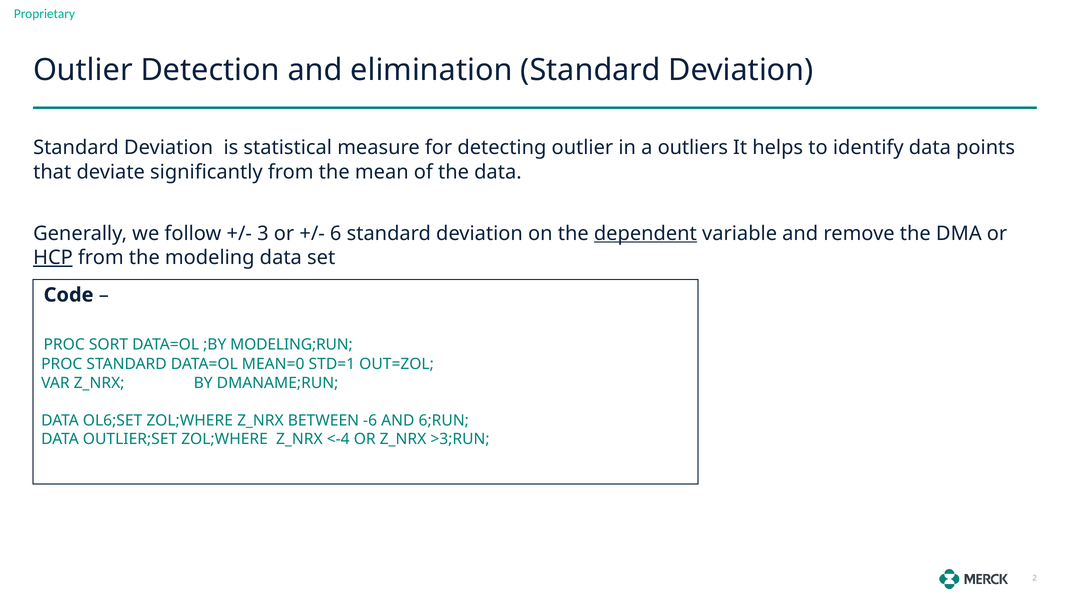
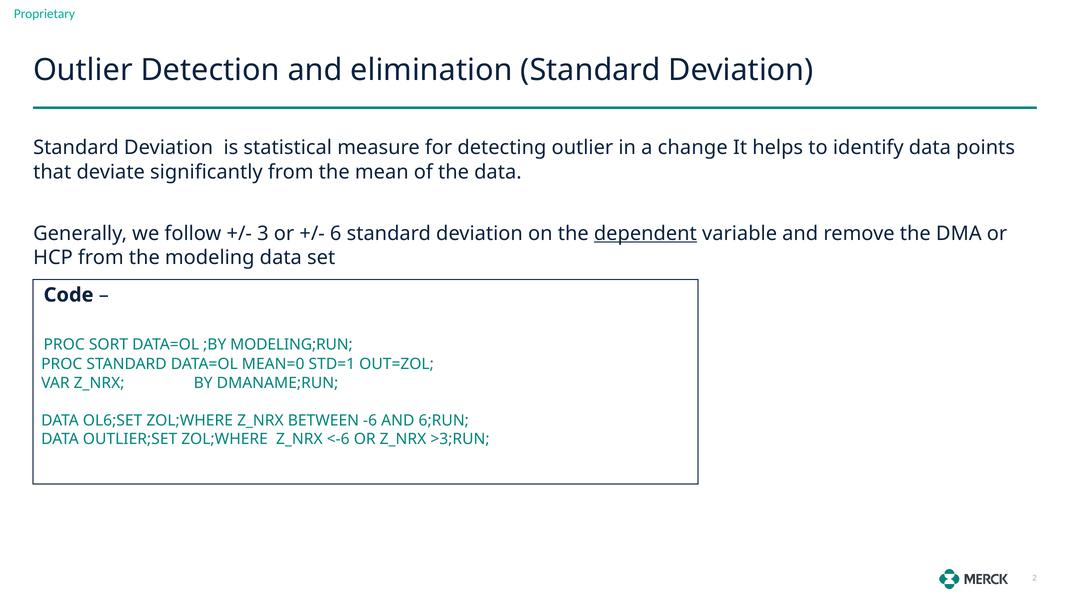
outliers: outliers -> change (693, 148)
HCP underline: present -> none (53, 257)
<-4: <-4 -> <-6 (338, 439)
